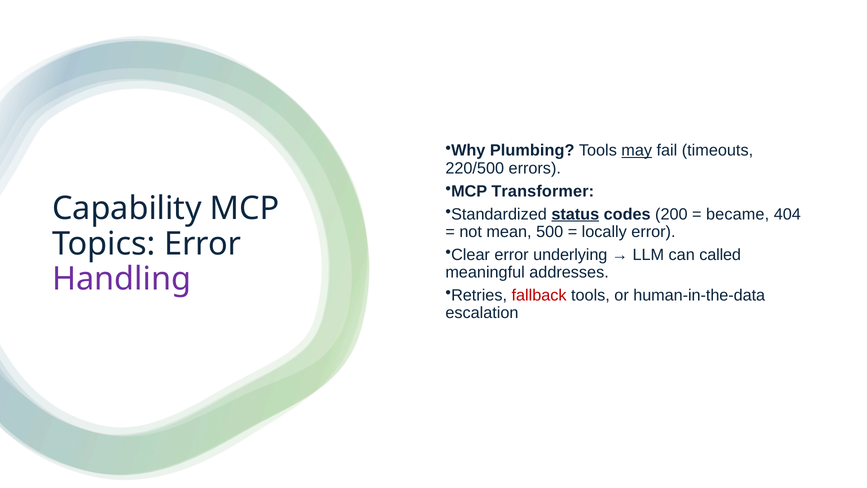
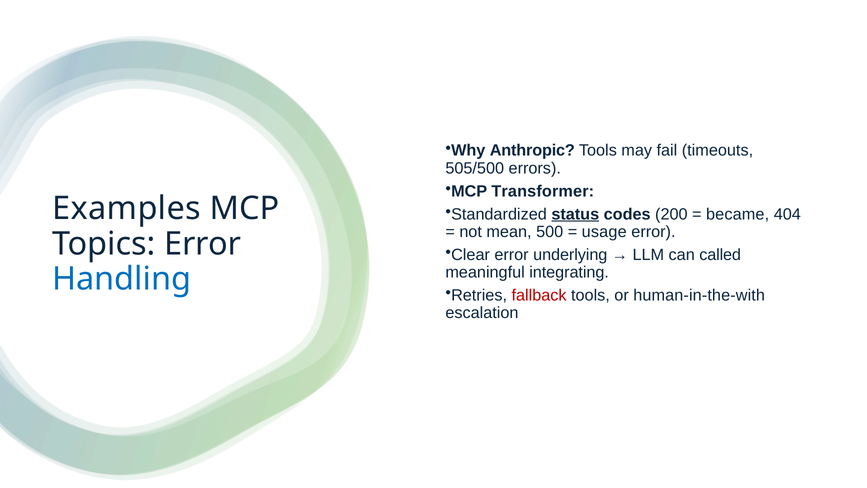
Plumbing: Plumbing -> Anthropic (532, 150)
may underline: present -> none (637, 150)
220/500: 220/500 -> 505/500 (475, 168)
Capability: Capability -> Examples (127, 208)
locally: locally -> usage (604, 232)
addresses: addresses -> integrating (569, 272)
Handling colour: purple -> blue (122, 279)
human-in-the-data: human-in-the-data -> human-in-the-with (699, 295)
